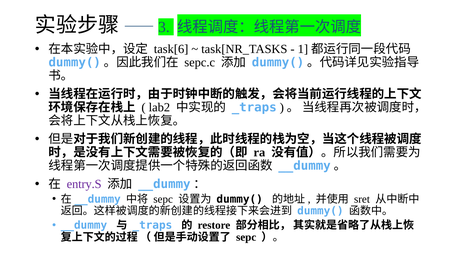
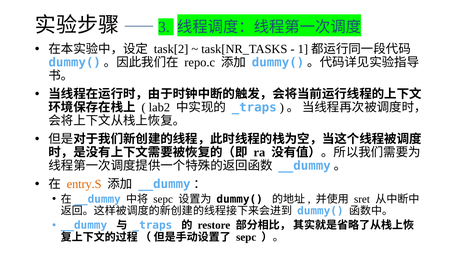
task[6: task[6 -> task[2 (171, 49)
sepc.c: sepc.c -> repo.c (200, 63)
entry.S colour: purple -> orange (84, 184)
